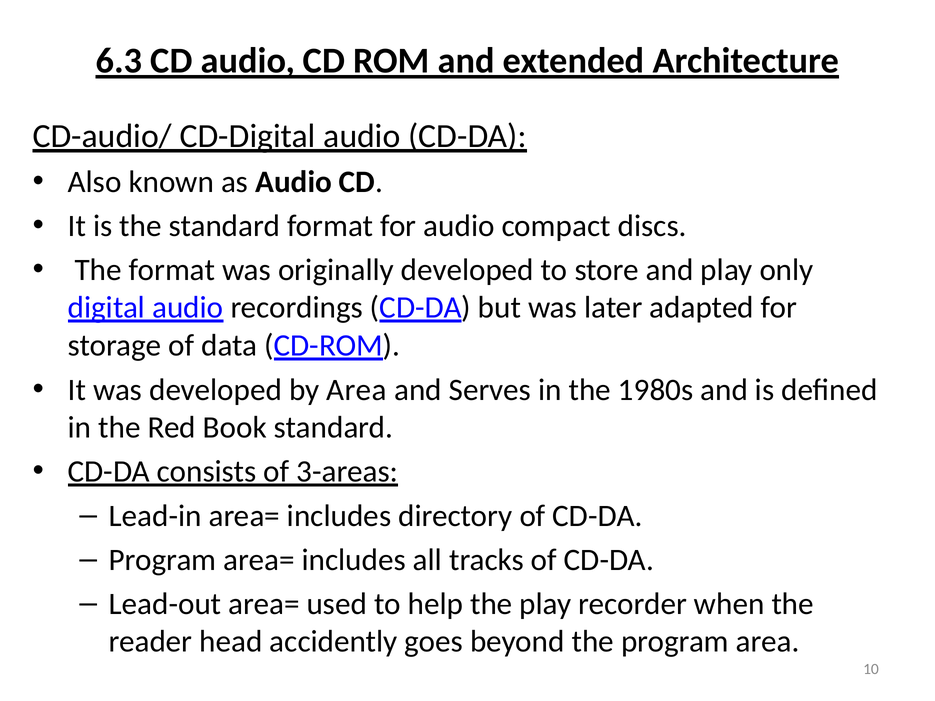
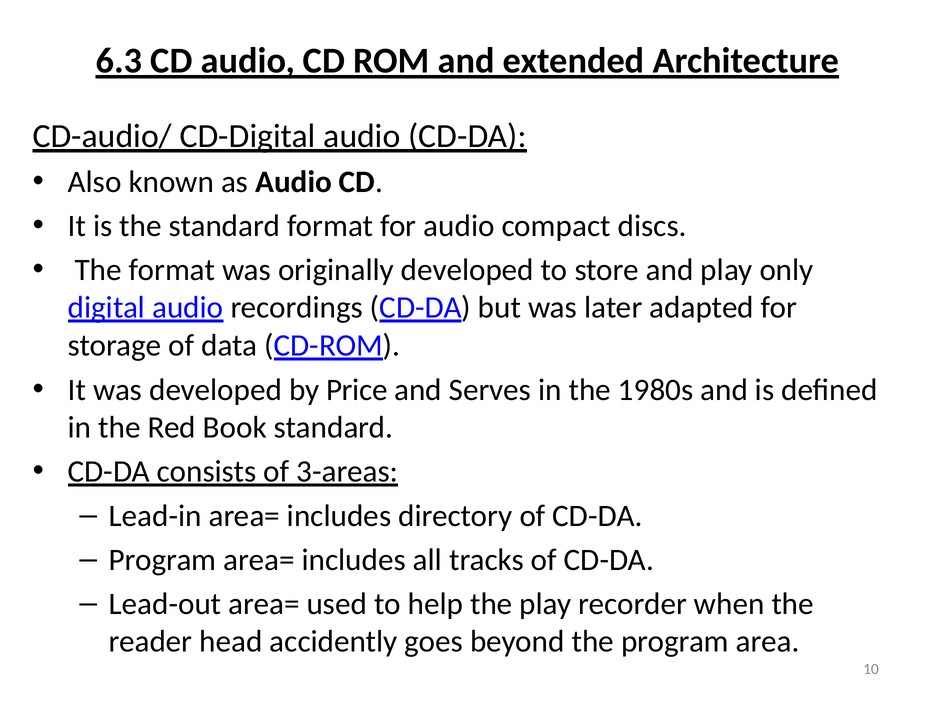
by Area: Area -> Price (357, 390)
